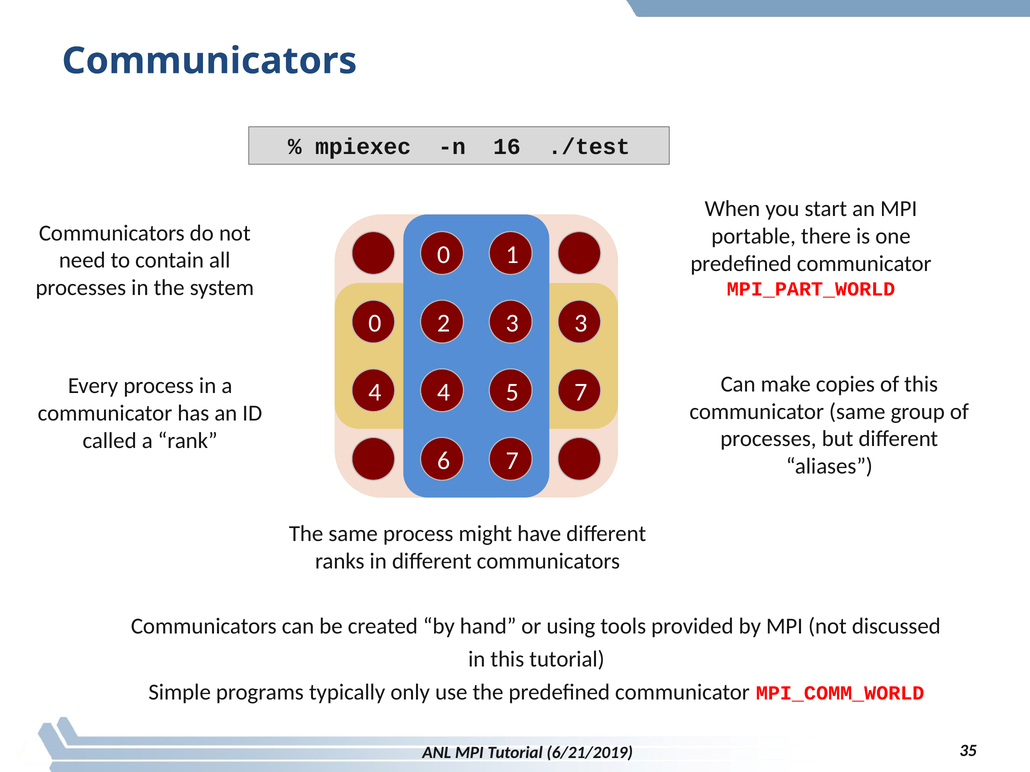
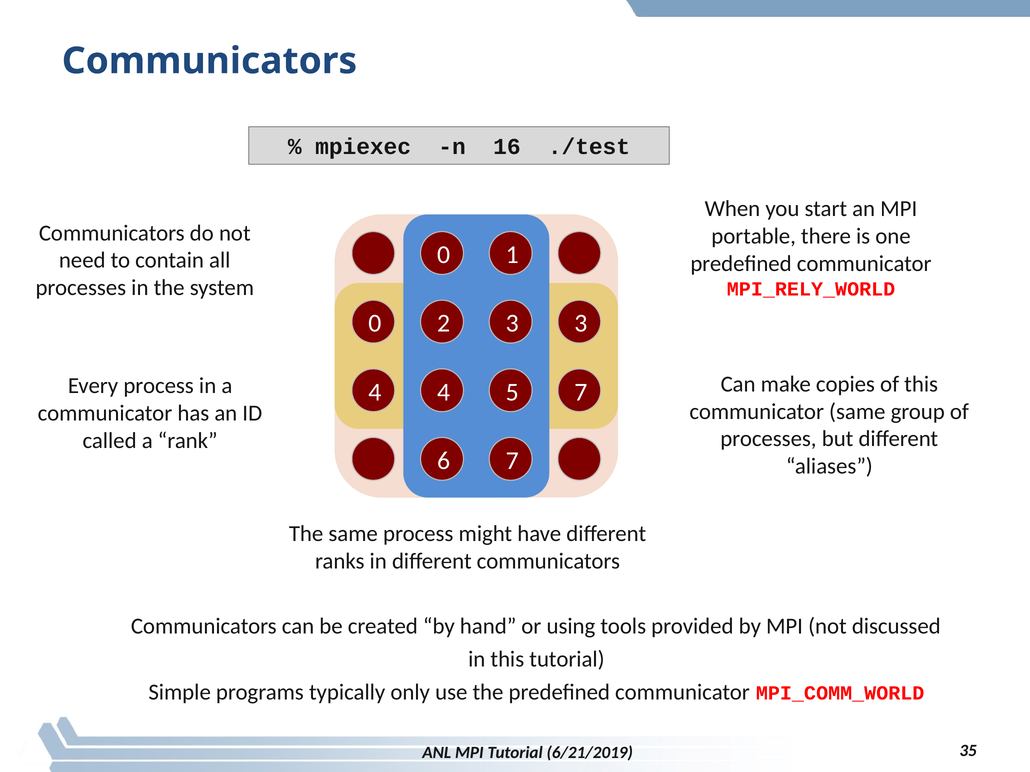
MPI_PART_WORLD: MPI_PART_WORLD -> MPI_RELY_WORLD (811, 290)
